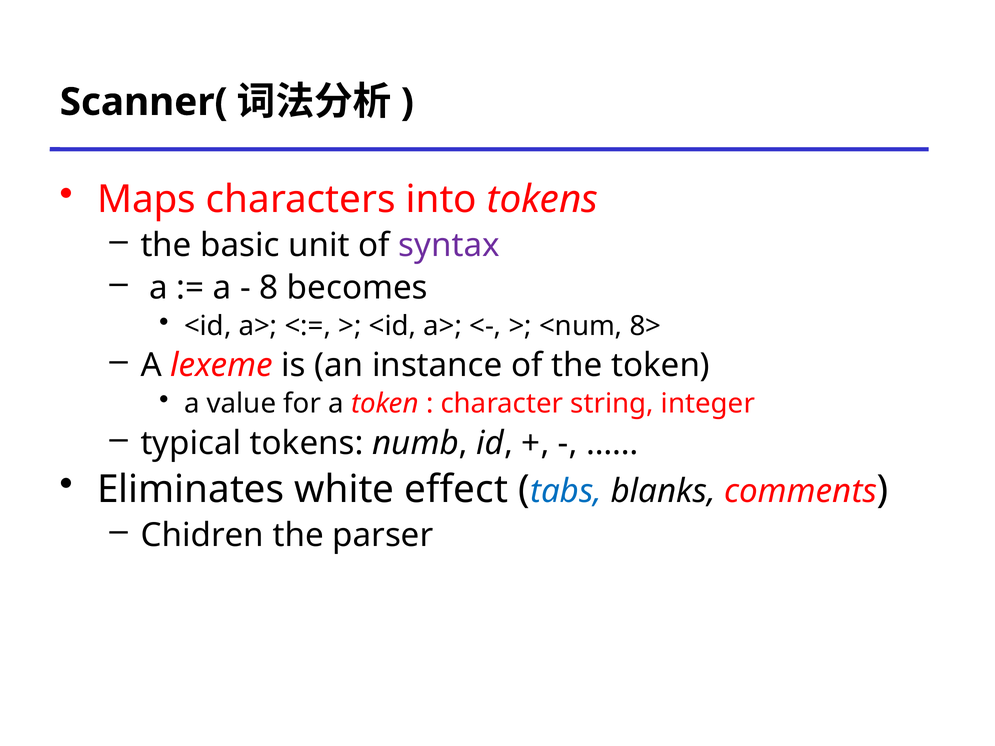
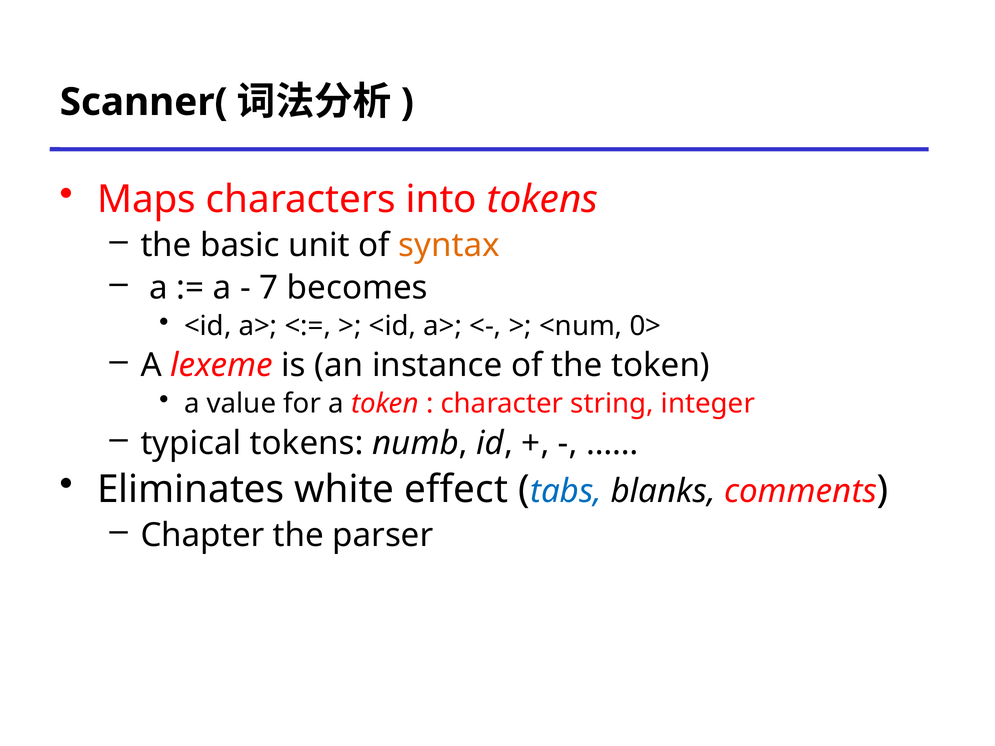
syntax colour: purple -> orange (449, 245)
8: 8 -> 7 (269, 288)
8>: 8> -> 0> (645, 326)
Chidren: Chidren -> Chapter (202, 535)
